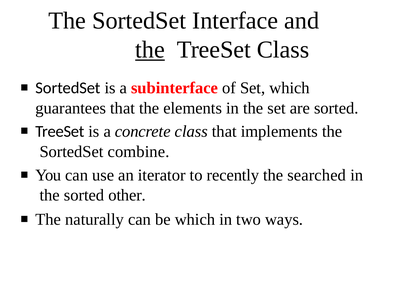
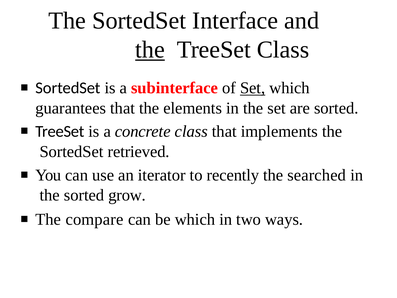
Set underline: none -> present (253, 88)
combine: combine -> retrieved (139, 151)
other: other -> grow (127, 195)
naturally: naturally -> compare (94, 219)
